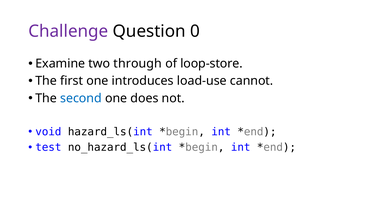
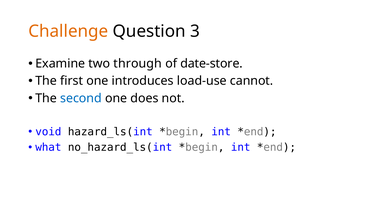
Challenge colour: purple -> orange (68, 31)
0: 0 -> 3 (195, 31)
loop-store: loop-store -> date-store (211, 64)
test: test -> what (48, 148)
